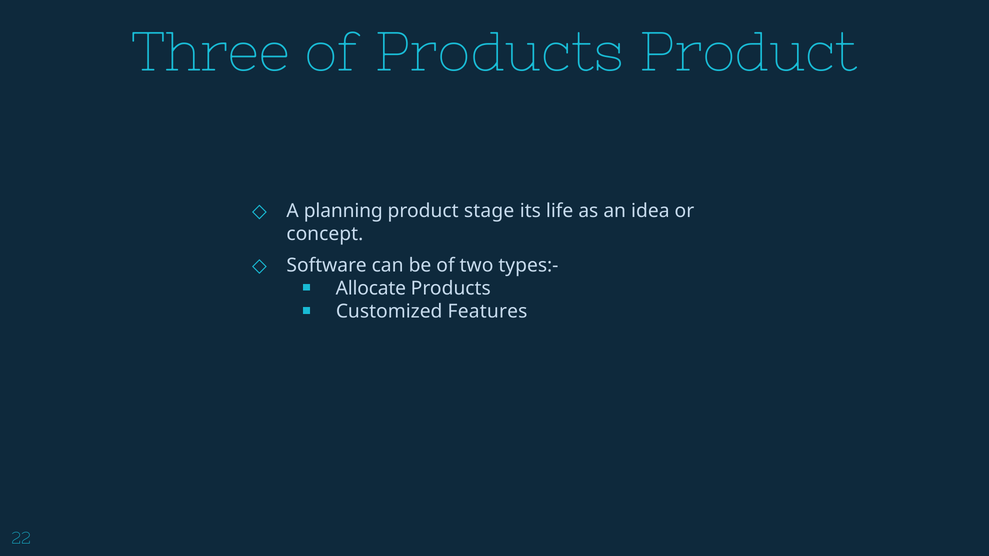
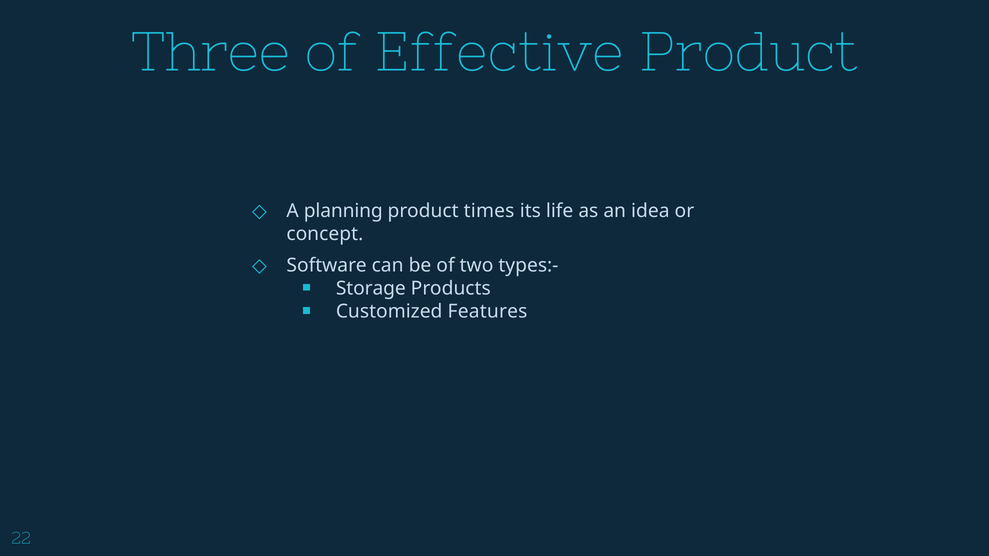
of Products: Products -> Effective (500, 53)
stage: stage -> times (489, 211)
Allocate: Allocate -> Storage (371, 289)
